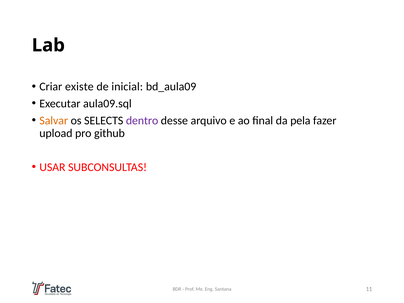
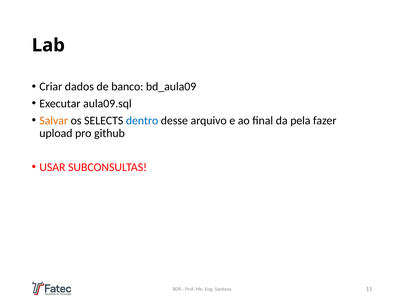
existe: existe -> dados (79, 87)
inicial: inicial -> banco (127, 87)
dentro colour: purple -> blue (142, 121)
